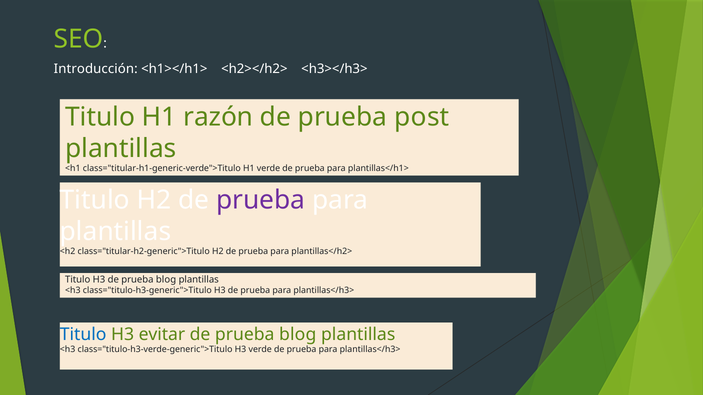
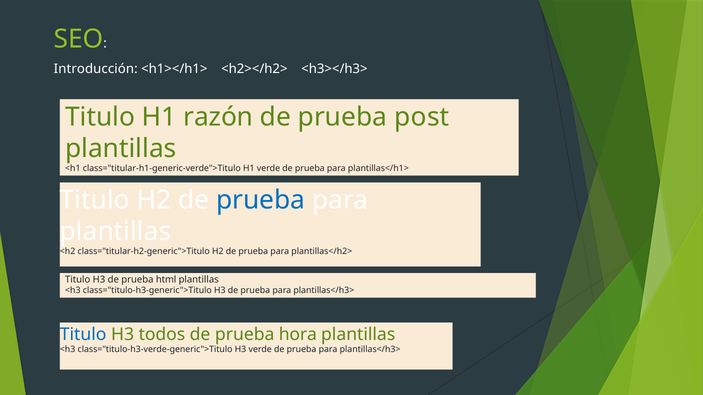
prueba colour: purple -> blue (261, 200)
H3 de prueba blog: blog -> html (166, 280)
evitar: evitar -> todos (162, 335)
blog: blog -> hora (298, 335)
